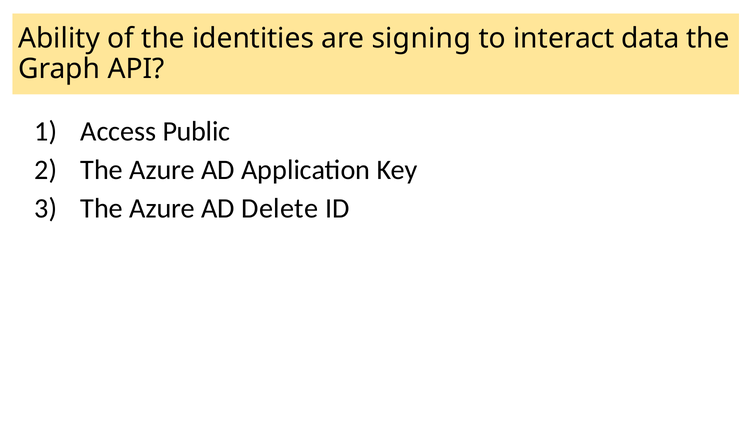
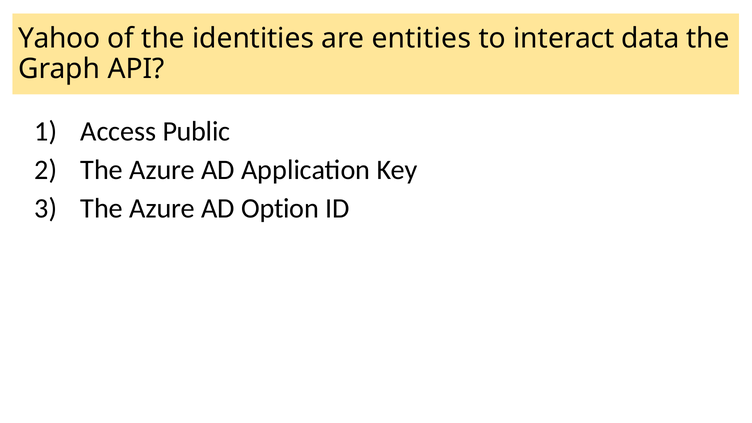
Ability: Ability -> Yahoo (59, 39)
signing: signing -> entities (421, 39)
Delete: Delete -> Option (280, 208)
